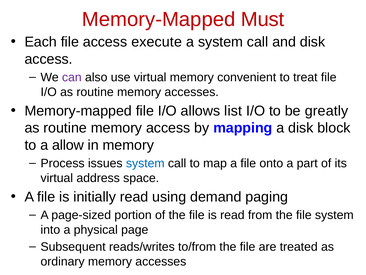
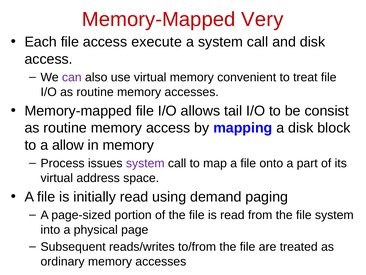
Must: Must -> Very (262, 19)
list: list -> tail (233, 111)
greatly: greatly -> consist (327, 111)
system colour: blue -> purple (145, 163)
